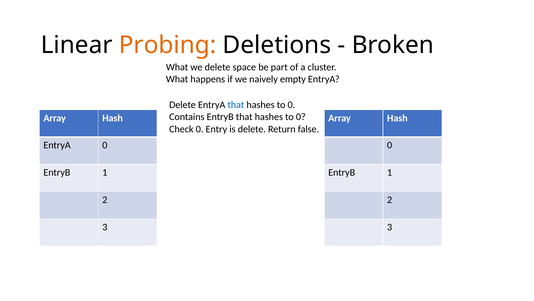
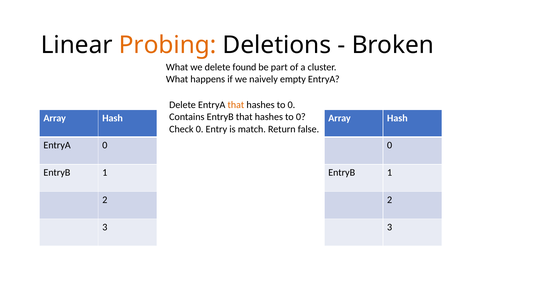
space: space -> found (244, 67)
that colour: blue -> orange (236, 105)
is delete: delete -> match (252, 129)
